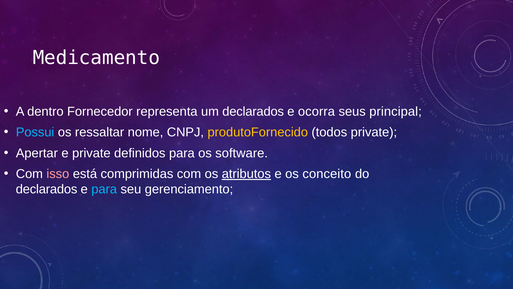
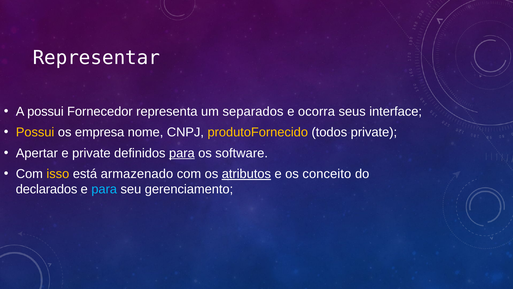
Medicamento: Medicamento -> Representar (96, 58)
A dentro: dentro -> possui (45, 111)
um declarados: declarados -> separados (253, 111)
principal: principal -> interface (396, 111)
Possui colour: light blue -> yellow (35, 132)
ressaltar: ressaltar -> empresa (100, 132)
para underline: none -> present (182, 153)
isso colour: pink -> yellow (58, 174)
comprimidas: comprimidas -> armazenado (137, 174)
